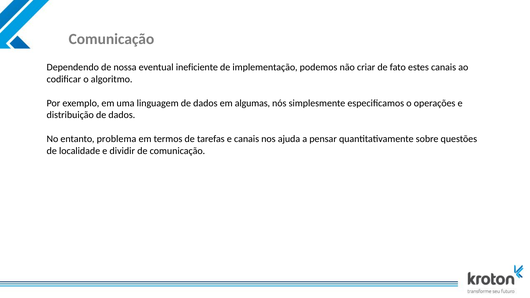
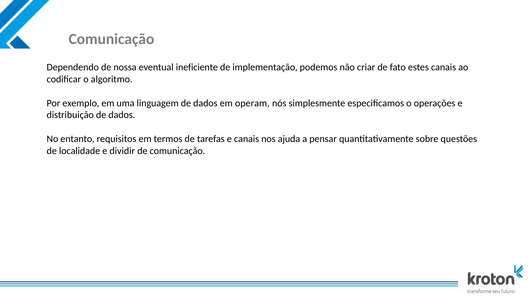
algumas: algumas -> operam (252, 103)
problema: problema -> requisitos (117, 139)
